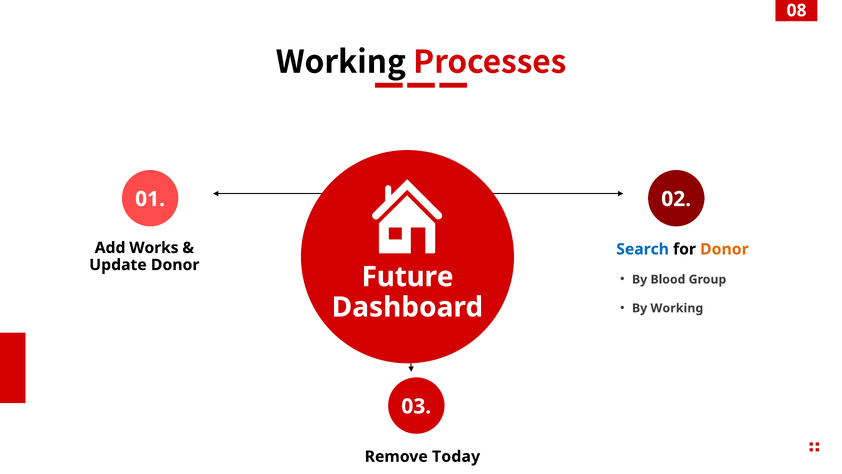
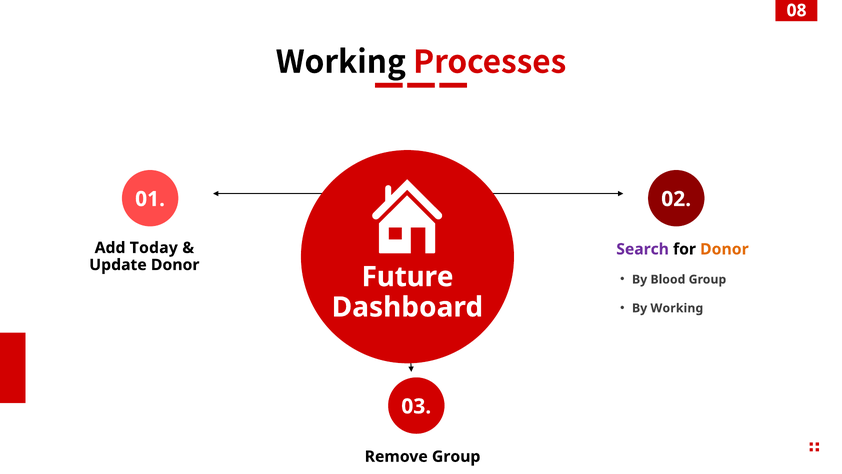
Works: Works -> Today (154, 248)
Search colour: blue -> purple (643, 249)
Remove Today: Today -> Group (456, 456)
